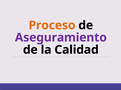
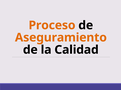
Aseguramiento colour: purple -> orange (61, 38)
